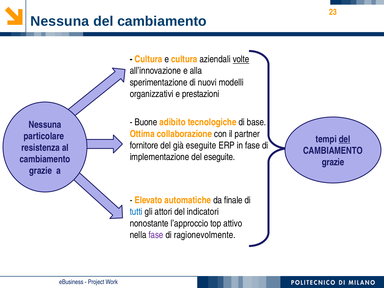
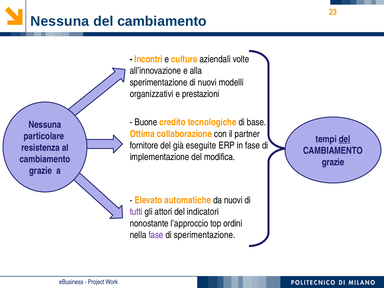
Cultura: Cultura -> Incontri (149, 59)
volte underline: present -> none (241, 59)
adibito: adibito -> credito (173, 122)
del eseguite: eseguite -> modifica (220, 157)
da finale: finale -> nuovi (233, 200)
tutti colour: blue -> purple (136, 212)
attivo: attivo -> ordini (233, 223)
di ragionevolmente: ragionevolmente -> sperimentazione (205, 235)
